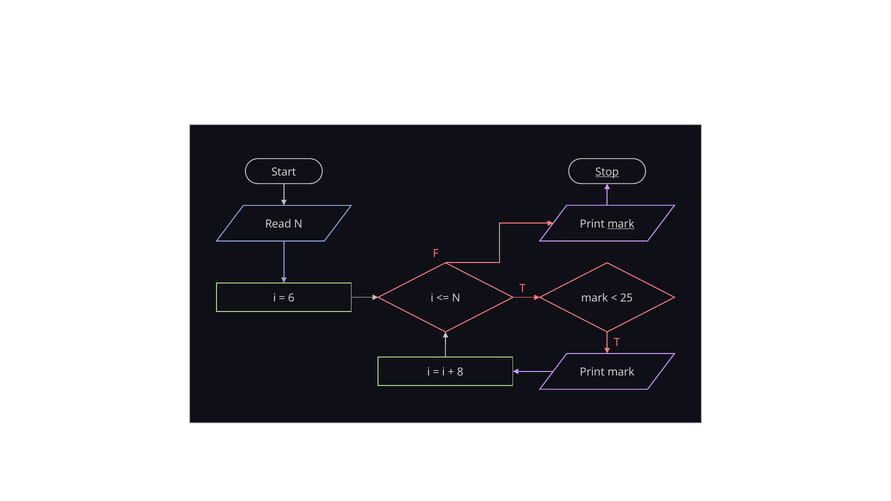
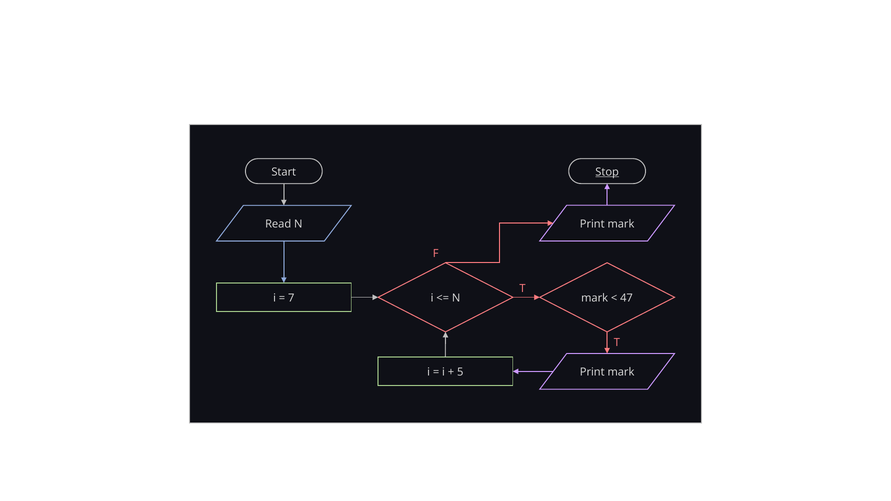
mark underline: present -> none (621, 224)
6: 6 -> 7 (291, 298)
25: 25 -> 47 (626, 298)
8: 8 -> 5 (460, 372)
